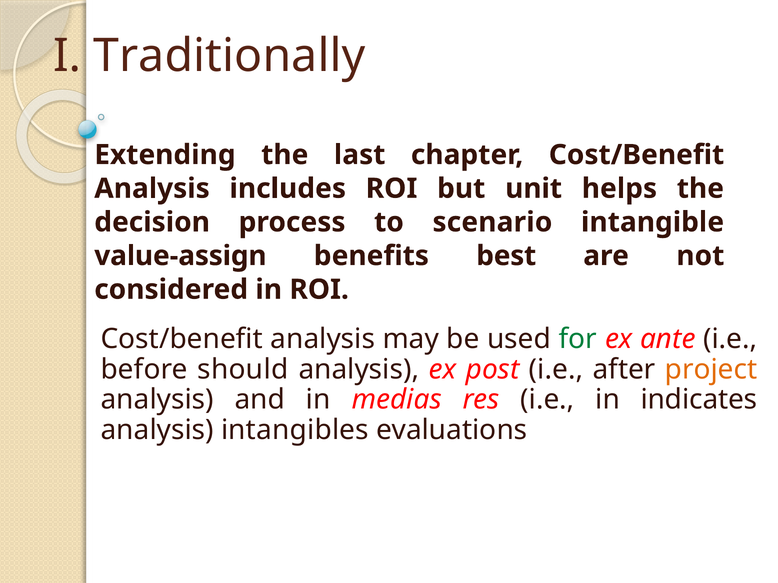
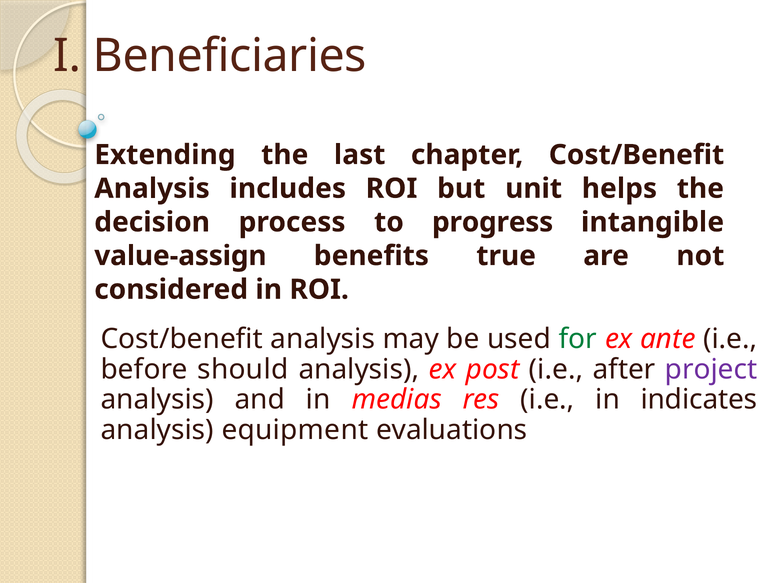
Traditionally: Traditionally -> Beneficiaries (230, 56)
scenario: scenario -> progress (493, 222)
best: best -> true (506, 256)
project colour: orange -> purple (711, 370)
intangibles: intangibles -> equipment (295, 430)
